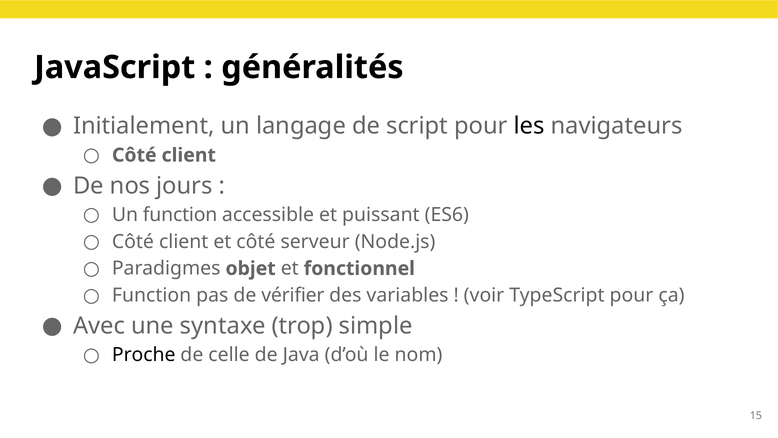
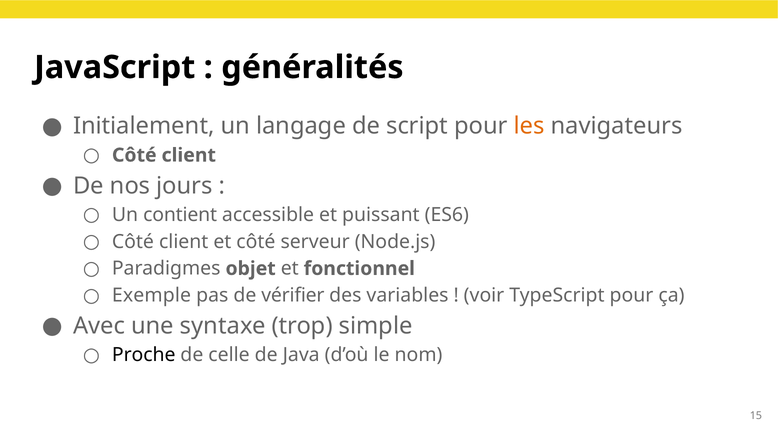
les colour: black -> orange (529, 126)
Un function: function -> contient (180, 215)
Function: Function -> Exemple (151, 295)
